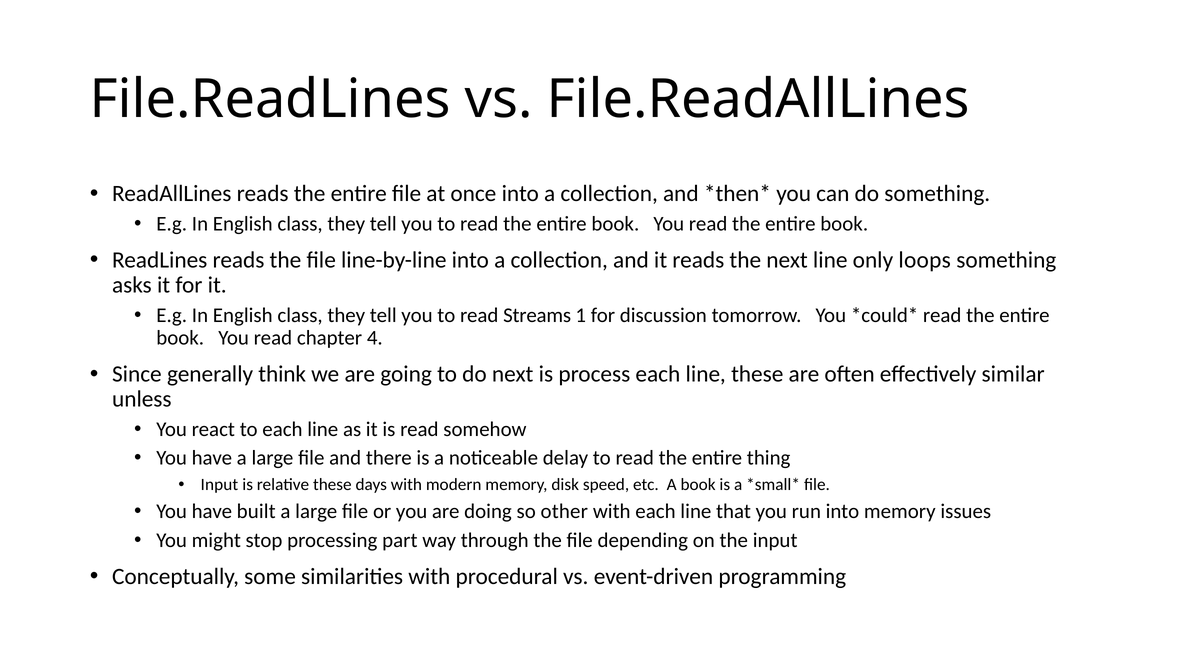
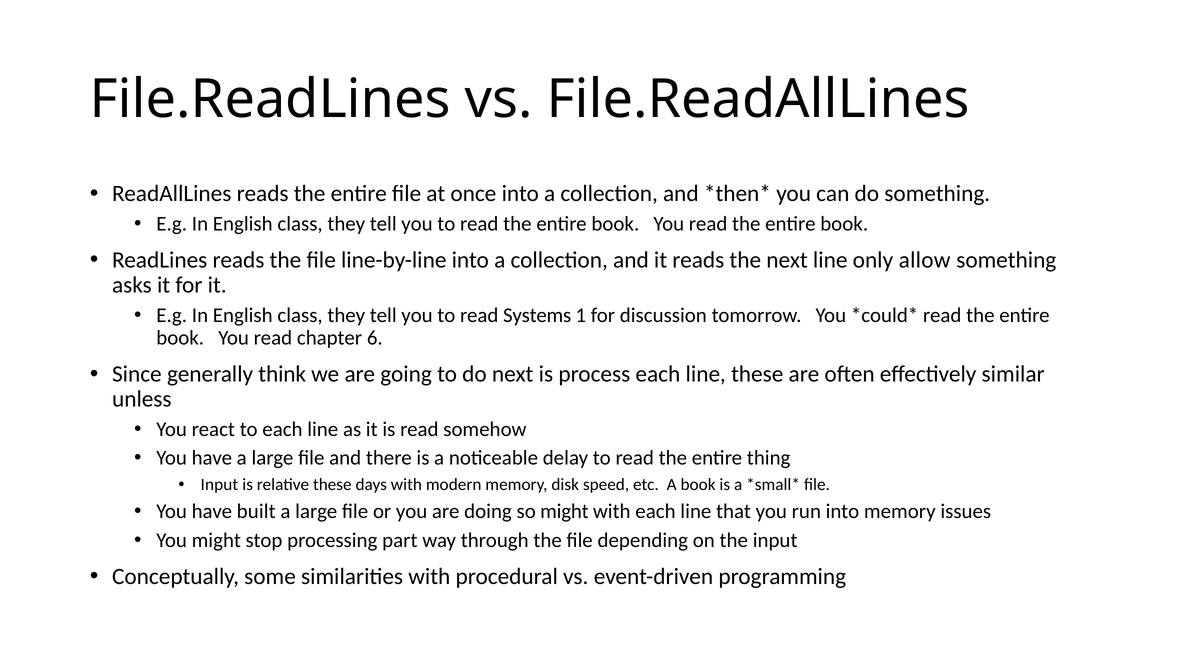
loops: loops -> allow (925, 260)
Streams: Streams -> Systems (537, 315)
4: 4 -> 6 (375, 338)
so other: other -> might (564, 511)
